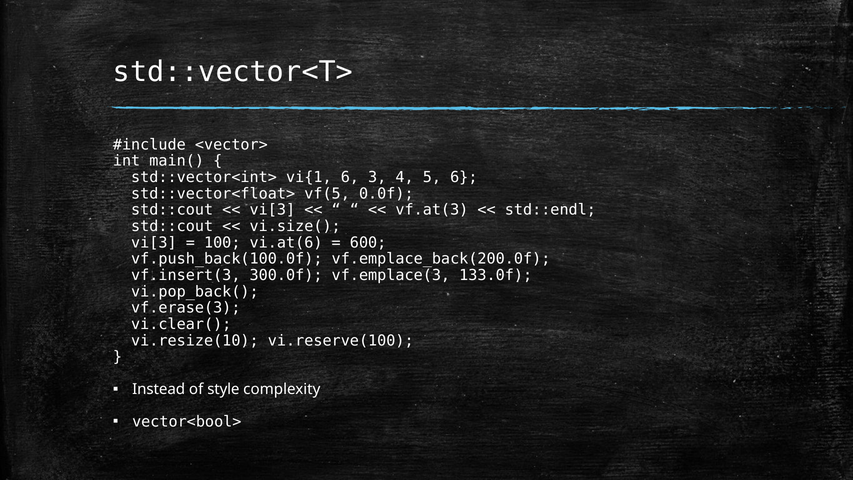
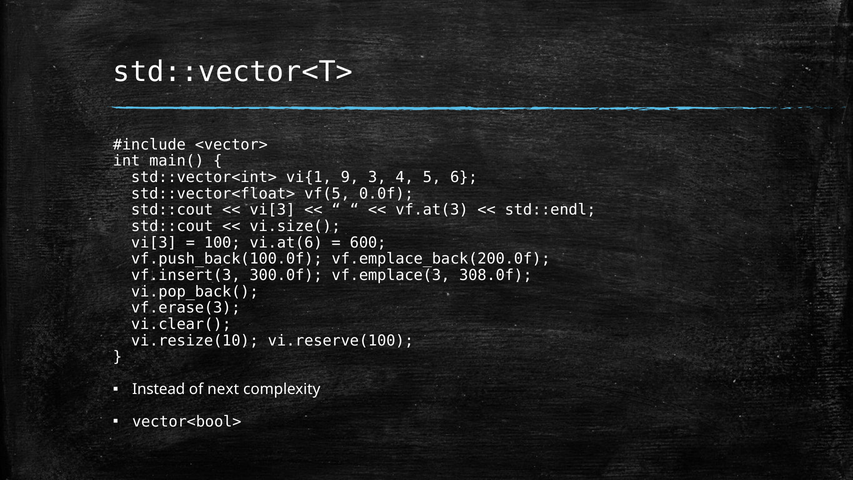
vi{1 6: 6 -> 9 (350, 177)
133.0f: 133.0f -> 308.0f (496, 275)
style: style -> next (223, 389)
